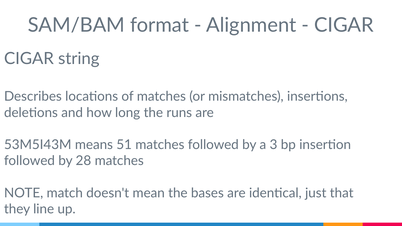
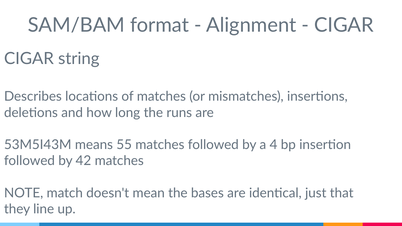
51: 51 -> 55 (124, 145)
3: 3 -> 4 (274, 145)
28: 28 -> 42 (83, 161)
